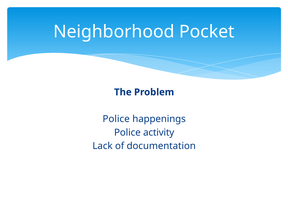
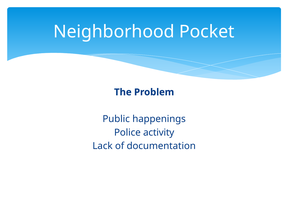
Police: Police -> Public (116, 119)
